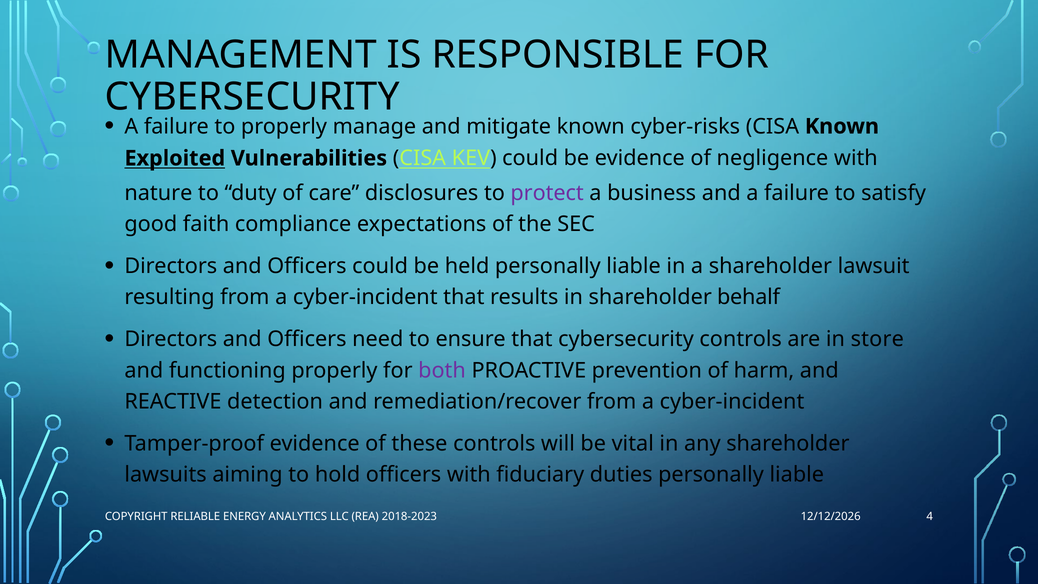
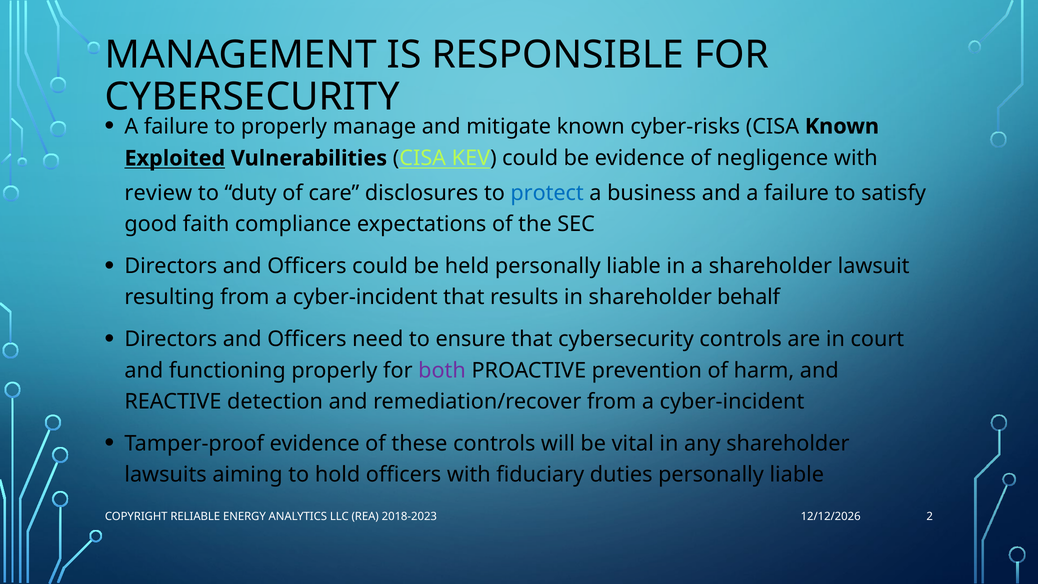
nature: nature -> review (158, 193)
protect colour: purple -> blue (547, 193)
store: store -> court (877, 339)
4: 4 -> 2 (930, 516)
